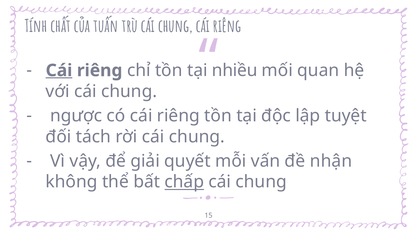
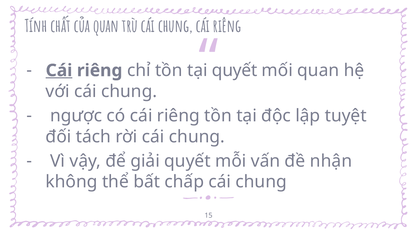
của tuấn: tuấn -> quan (106, 26)
nhiều: nhiều -> quyết (235, 70)
chấp underline: present -> none (184, 182)
